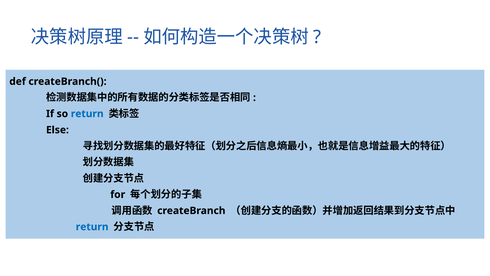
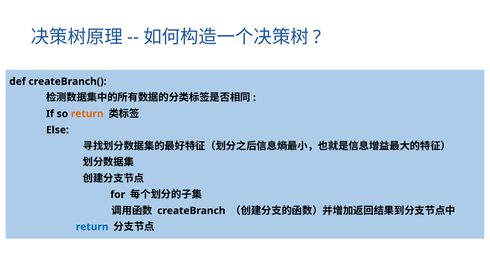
return colour: blue -> orange (87, 114)
